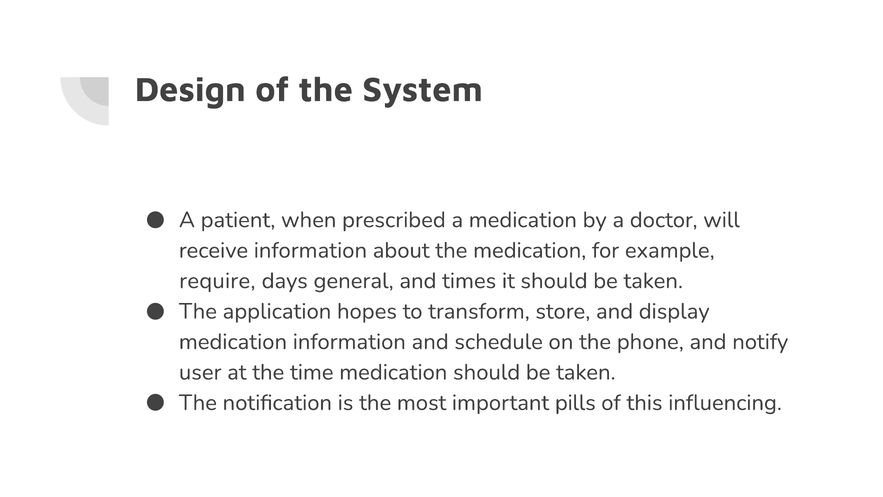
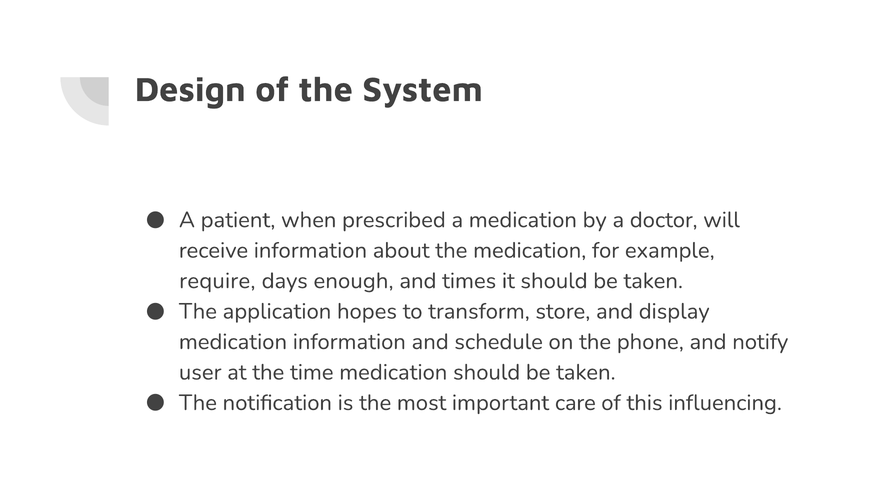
general: general -> enough (354, 281)
pills: pills -> care (575, 402)
